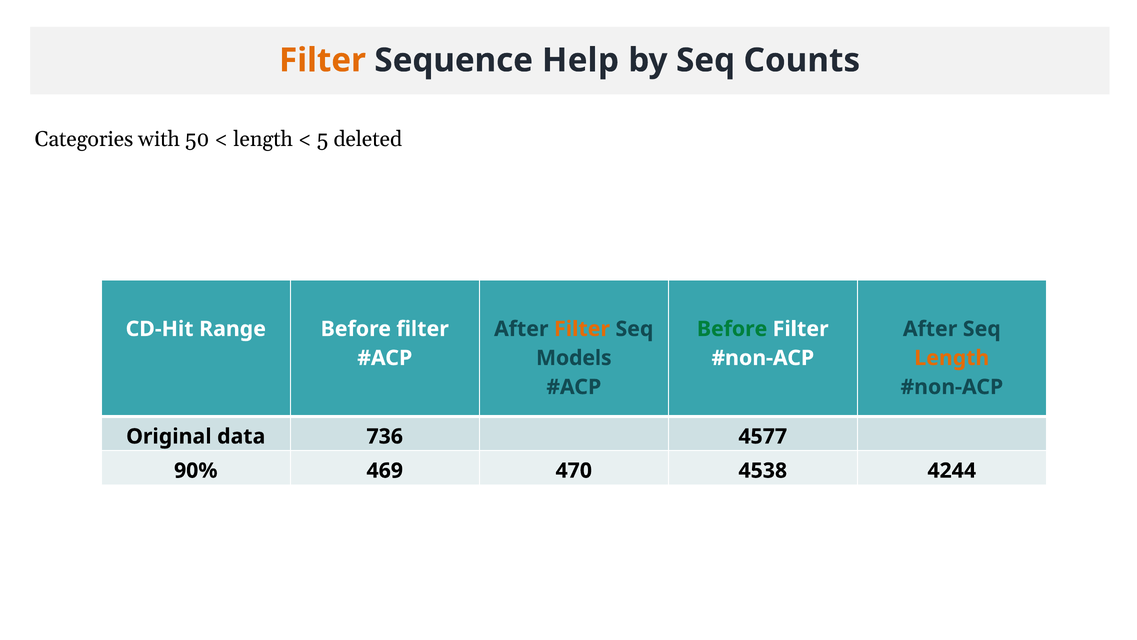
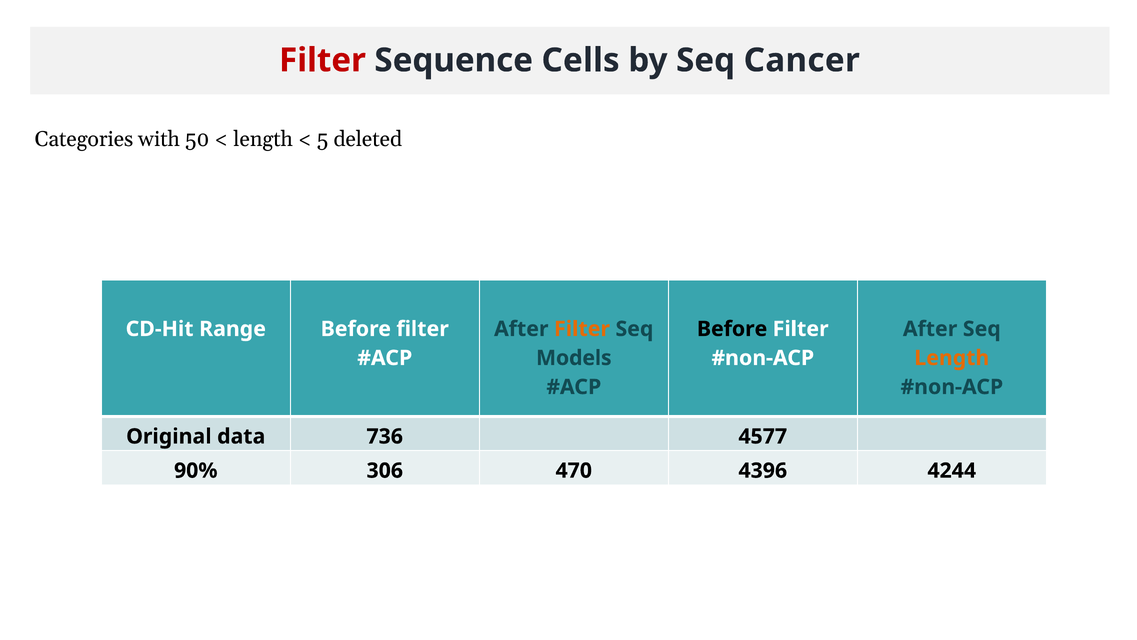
Filter colour: orange -> red (322, 60)
Help: Help -> Cells (581, 60)
Counts: Counts -> Cancer (802, 60)
Before colour: green -> black (732, 329)
469: 469 -> 306 (385, 470)
4538: 4538 -> 4396 (763, 470)
